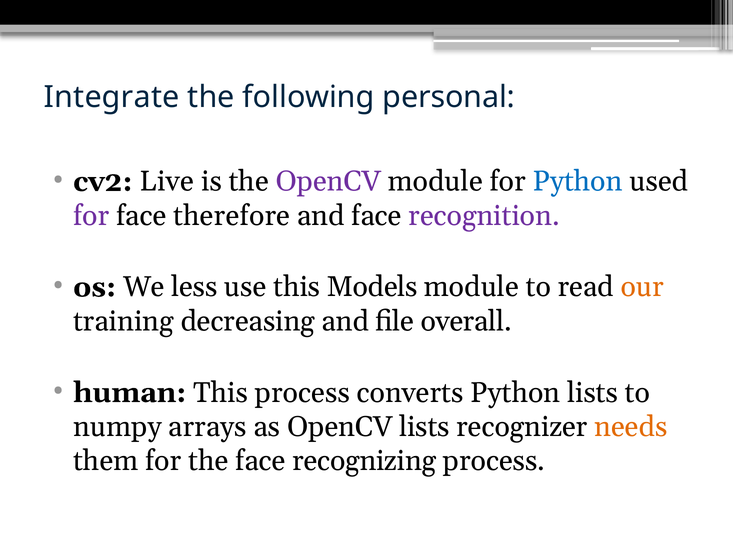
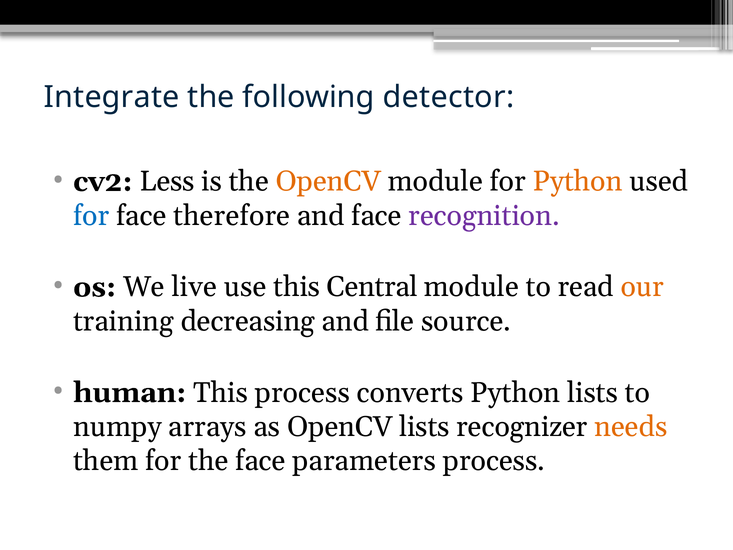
personal: personal -> detector (448, 97)
Live: Live -> Less (167, 181)
OpenCV colour: purple -> orange (328, 181)
Python colour: blue -> orange (578, 181)
for colour: purple -> blue (91, 216)
less: less -> live (194, 287)
Models: Models -> Central (372, 287)
overall: overall -> source (466, 321)
recognizing: recognizing -> parameters (364, 461)
